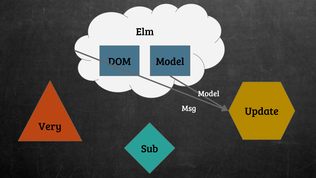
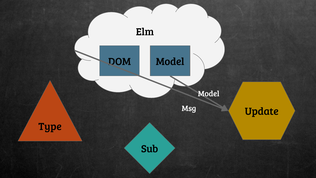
Very: Very -> Type (50, 126)
